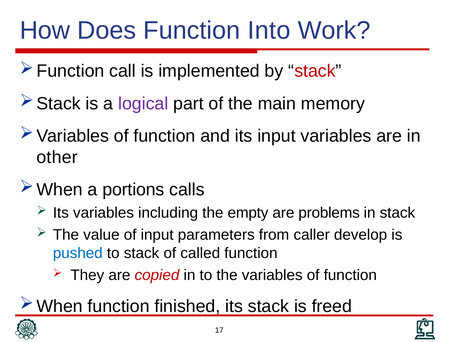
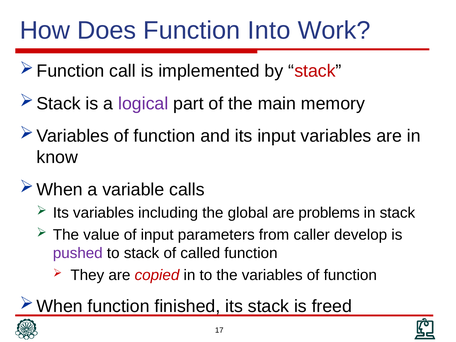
other: other -> know (57, 157)
portions: portions -> variable (133, 190)
empty: empty -> global (248, 213)
pushed colour: blue -> purple (78, 253)
